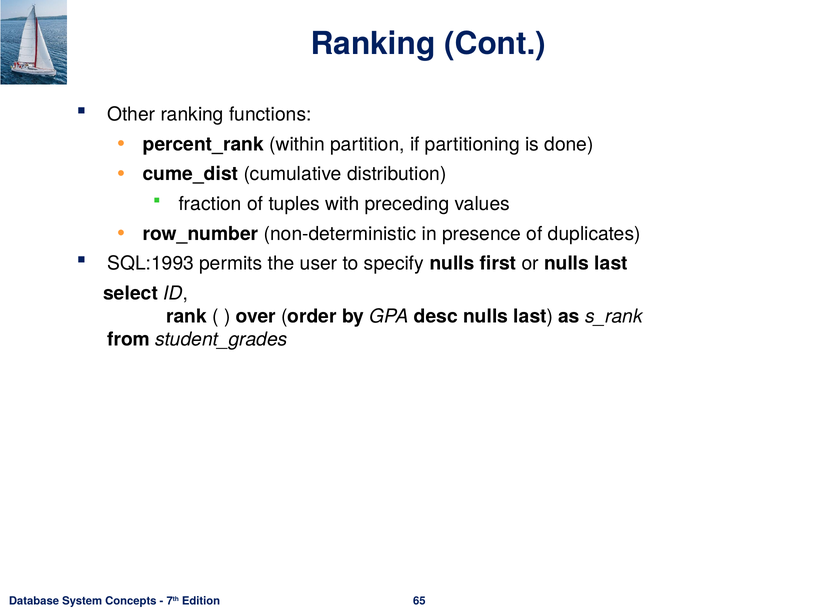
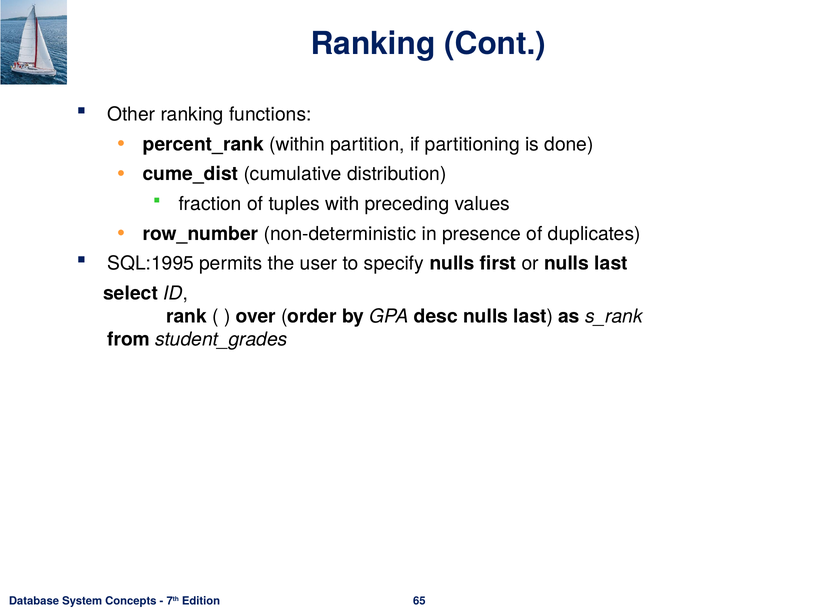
SQL:1993: SQL:1993 -> SQL:1995 (151, 264)
